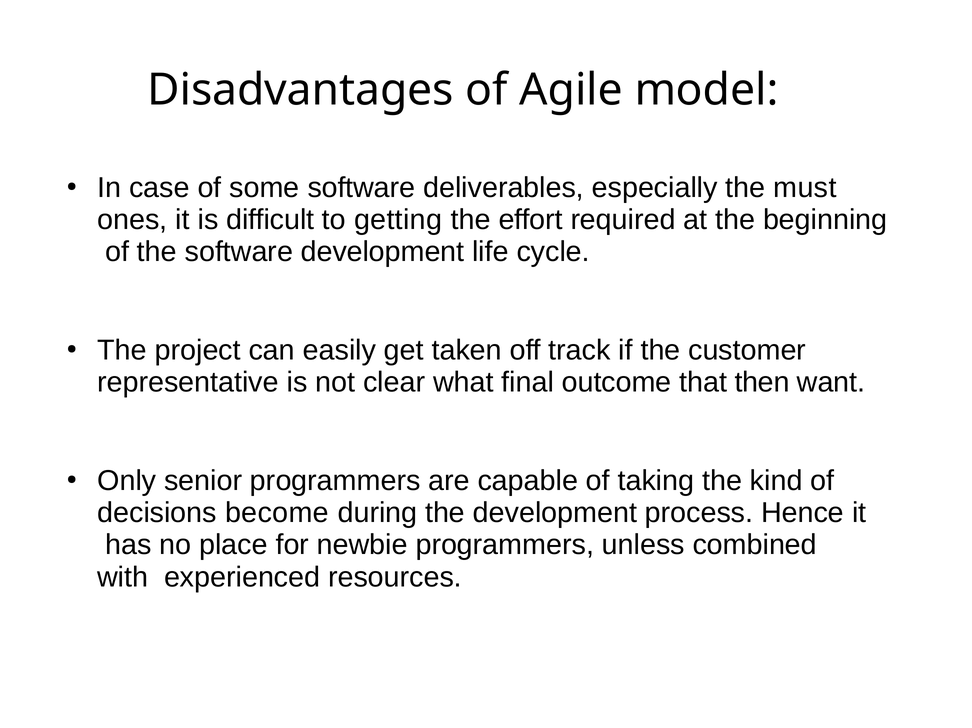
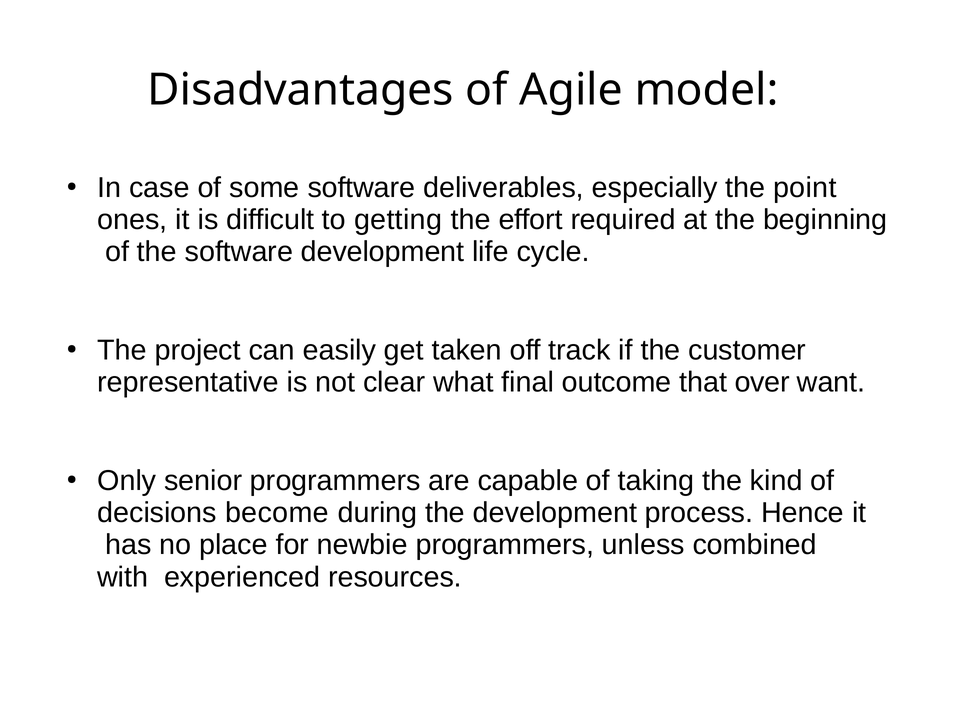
must: must -> point (805, 188)
then: then -> over (762, 383)
